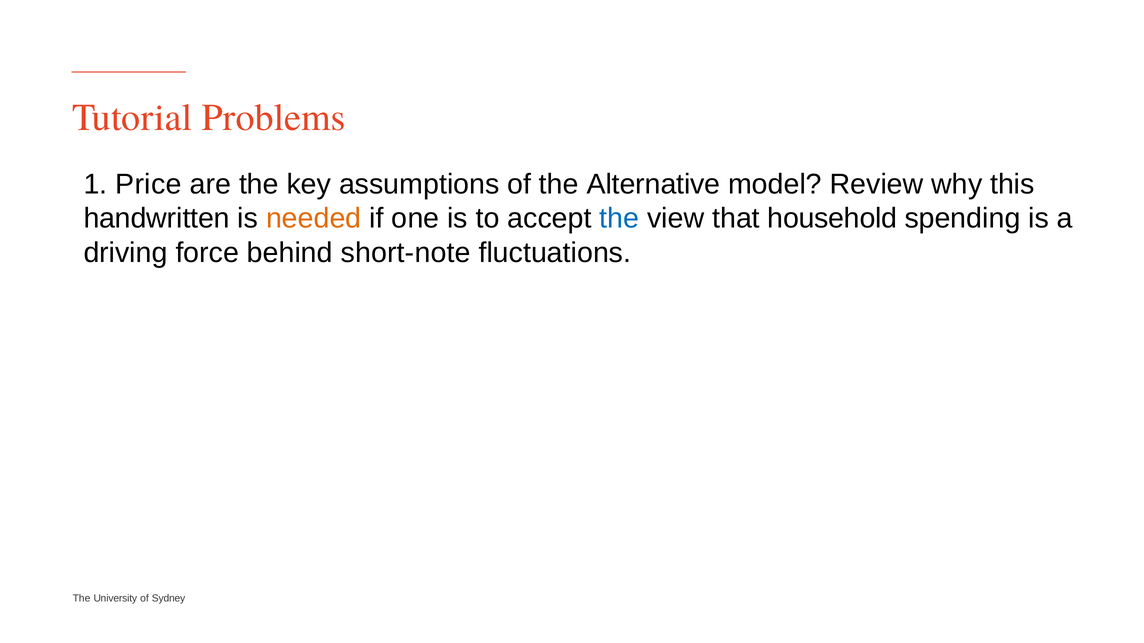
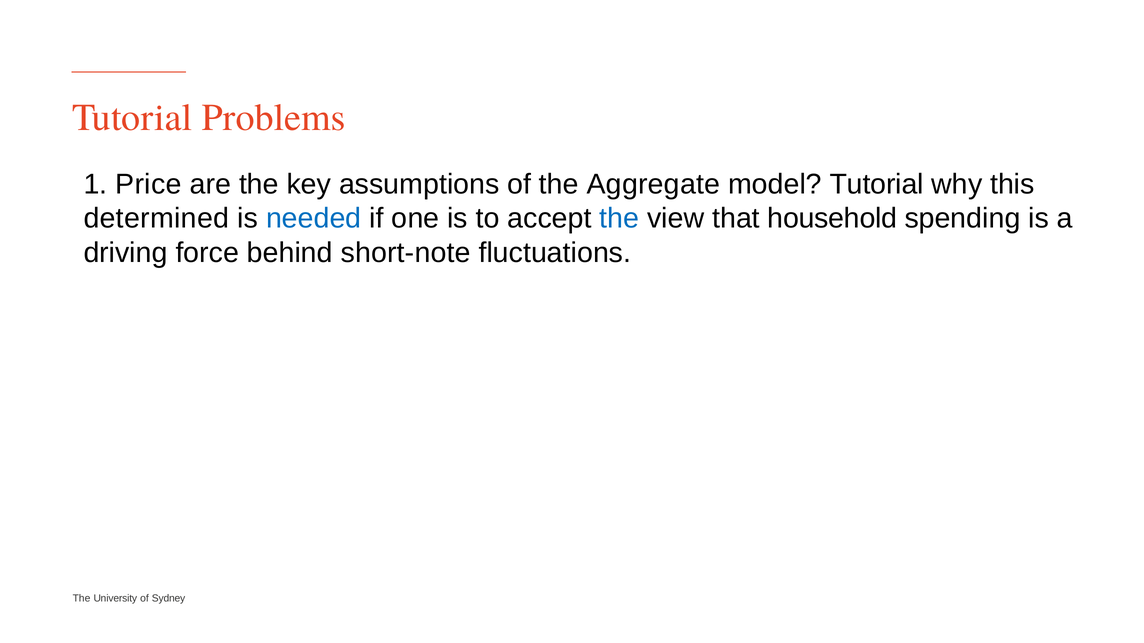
Alternative: Alternative -> Aggregate (653, 184)
model Review: Review -> Tutorial (877, 184)
handwritten: handwritten -> determined (156, 219)
needed colour: orange -> blue (314, 219)
